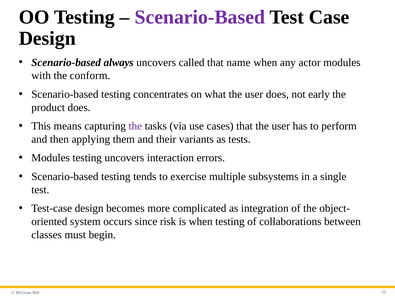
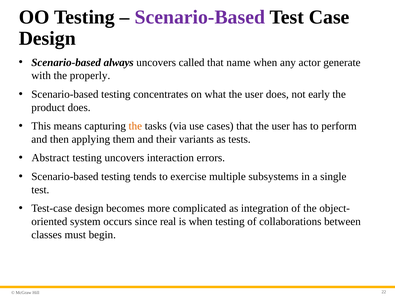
actor modules: modules -> generate (342, 63)
conform: conform -> properly (90, 76)
the colour: purple -> orange (135, 126)
Modules: Modules -> Abstract (51, 158)
risk: risk -> real (168, 222)
